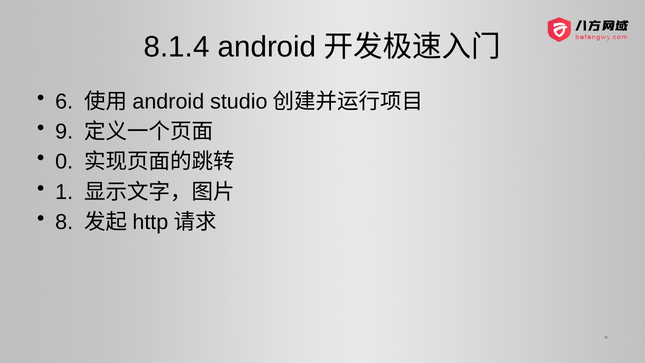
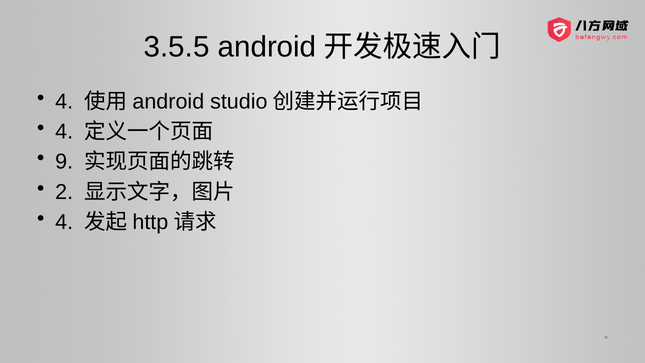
8.1.4: 8.1.4 -> 3.5.5 (177, 47)
6: 6 -> 4 (64, 101)
9: 9 -> 4 (64, 132)
0: 0 -> 9 (64, 162)
1: 1 -> 2 (64, 192)
8: 8 -> 4 (64, 222)
